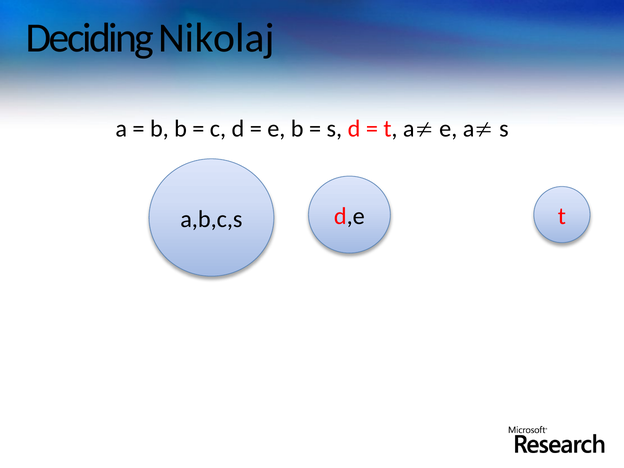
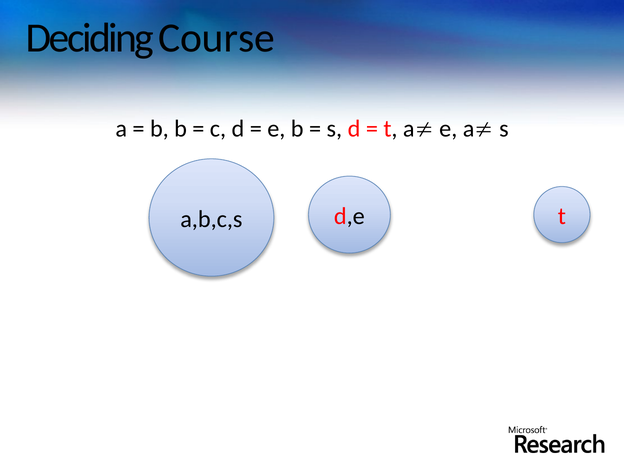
Nikolaj: Nikolaj -> Course (217, 38)
